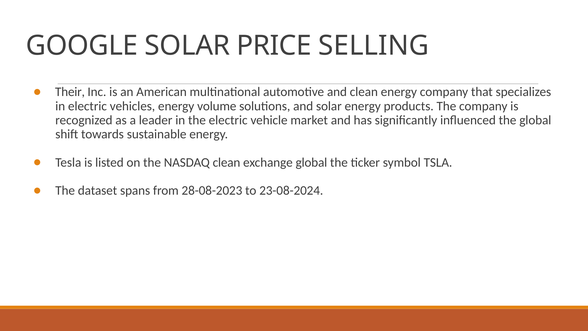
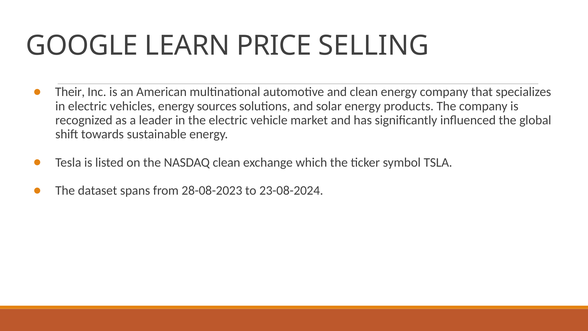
GOOGLE SOLAR: SOLAR -> LEARN (187, 46)
volume: volume -> sources (217, 106)
exchange global: global -> which (311, 162)
